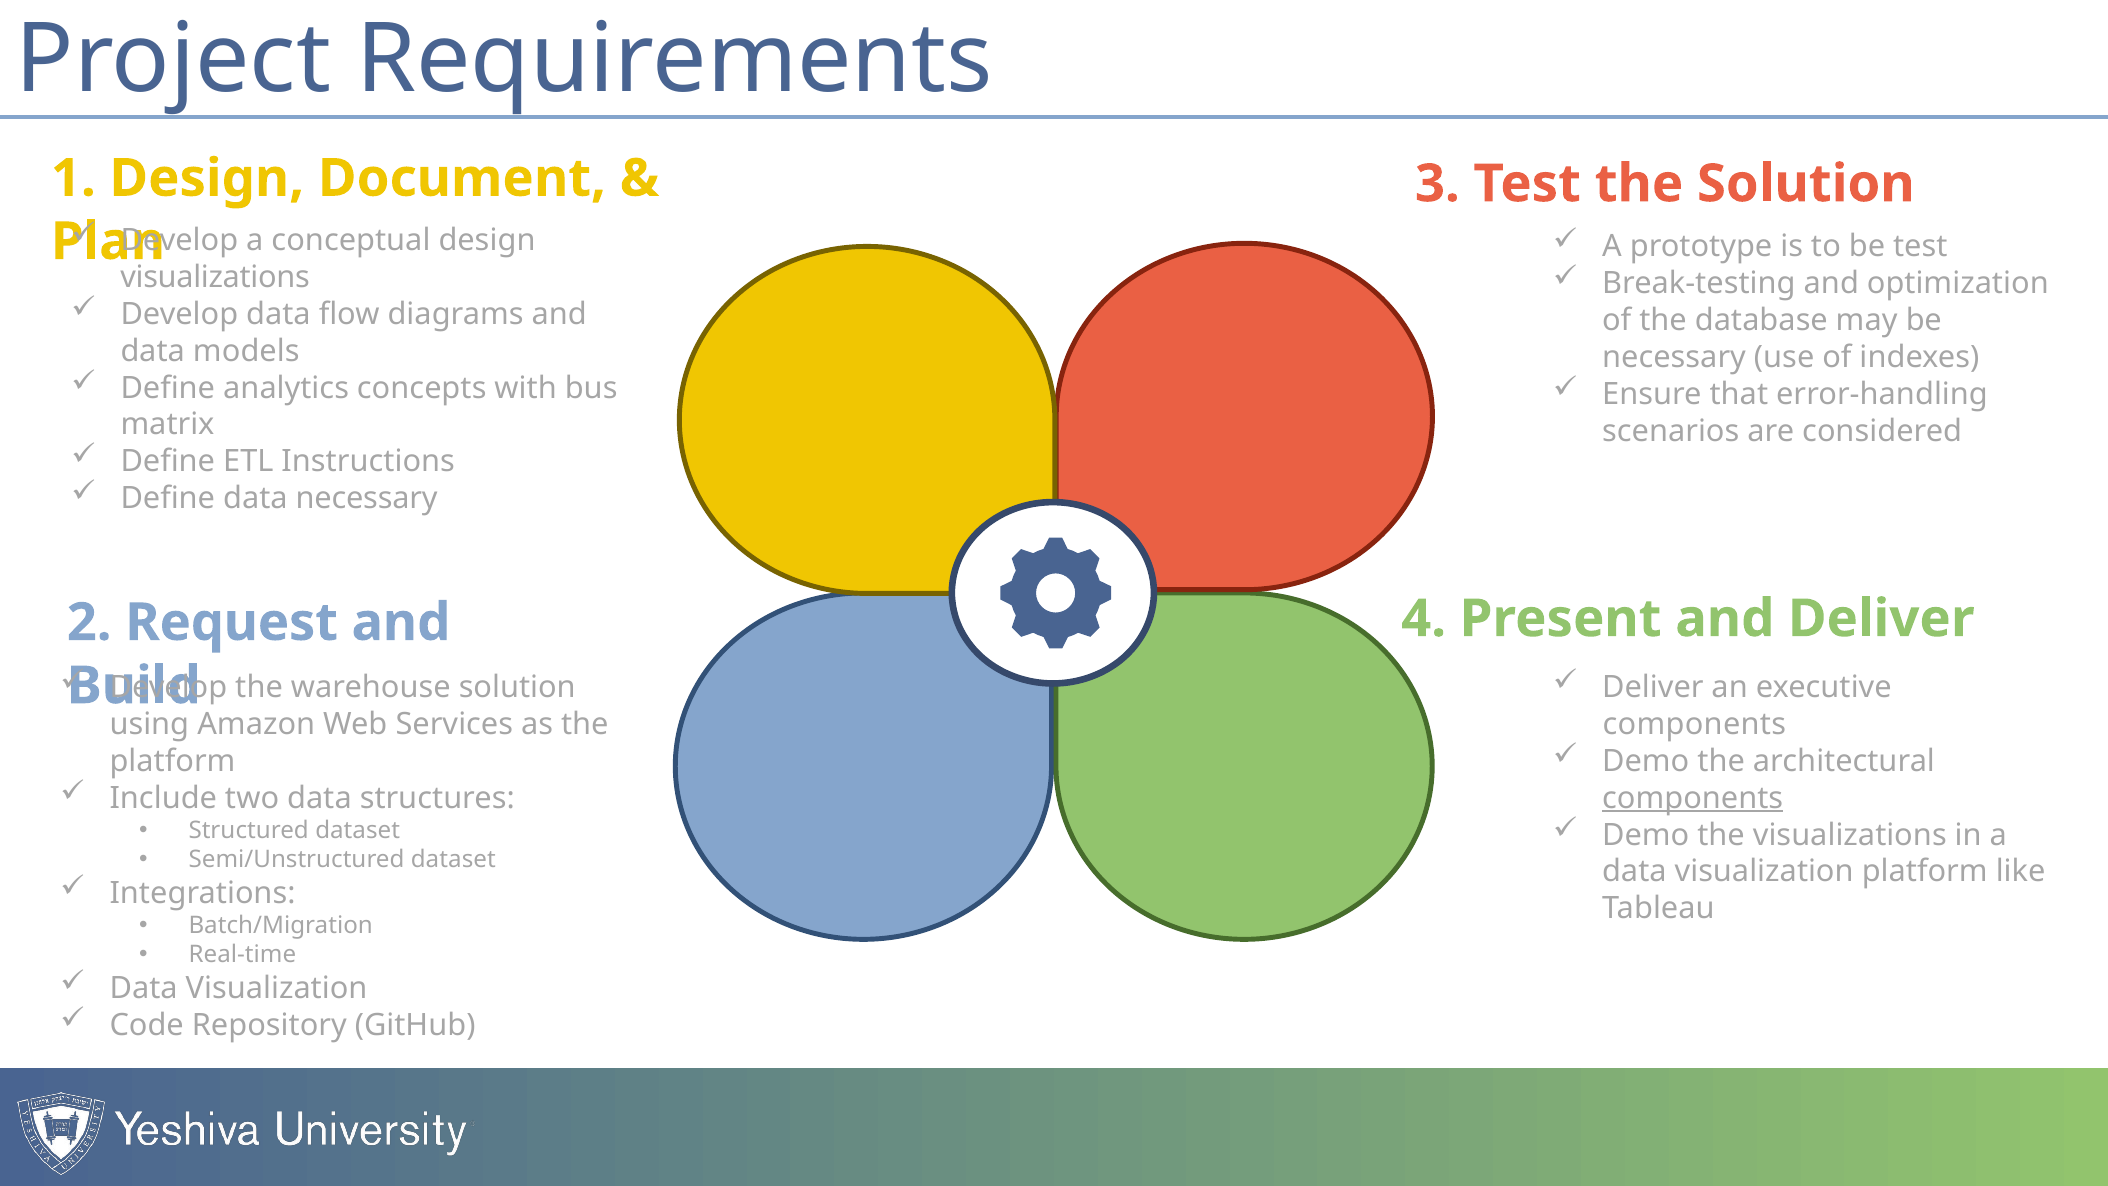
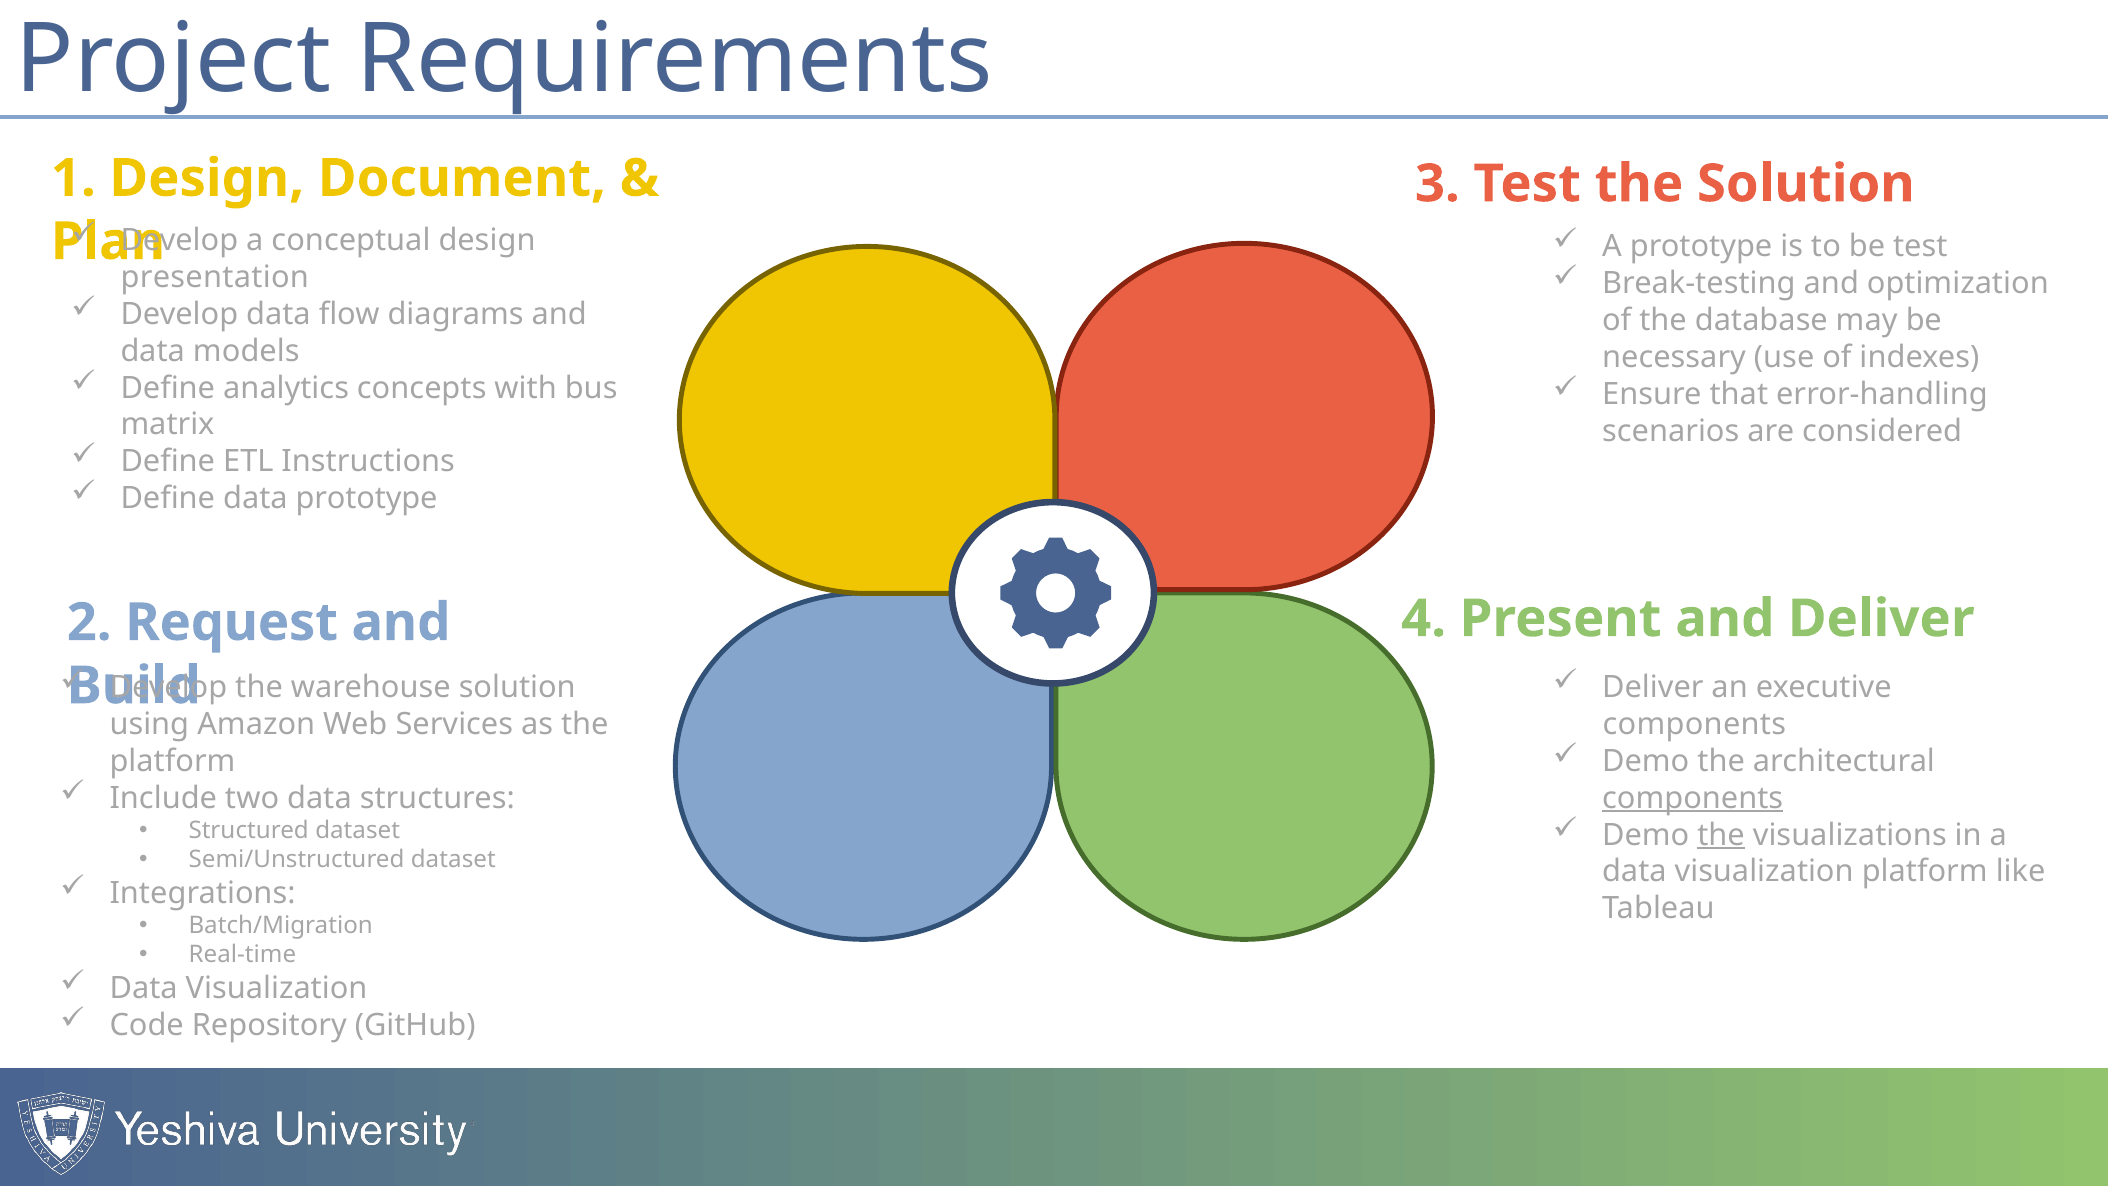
visualizations: visualizations -> presentation (215, 277)
data necessary: necessary -> prototype (367, 499)
the underline: none -> present (1721, 835)
